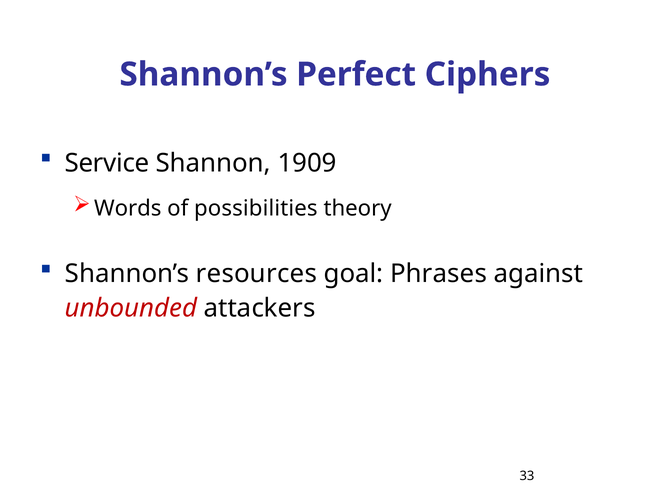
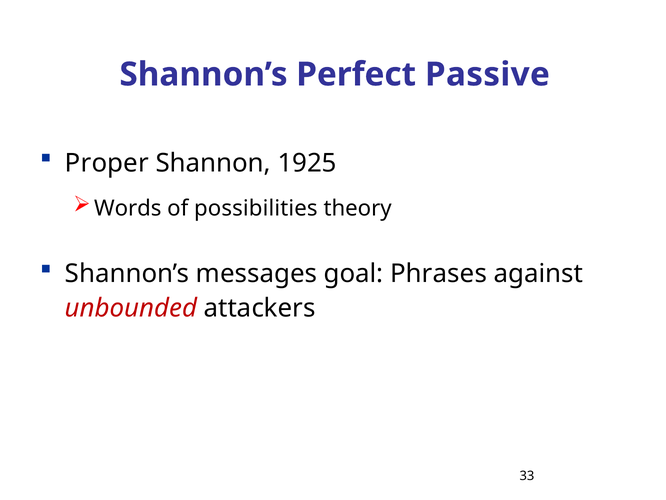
Ciphers: Ciphers -> Passive (487, 74)
Service: Service -> Proper (107, 163)
1909: 1909 -> 1925 (307, 163)
resources: resources -> messages (256, 274)
